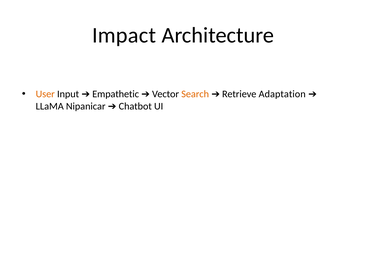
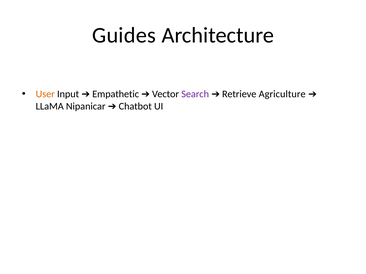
Impact: Impact -> Guides (124, 35)
Search colour: orange -> purple (195, 94)
Adaptation: Adaptation -> Agriculture (282, 94)
